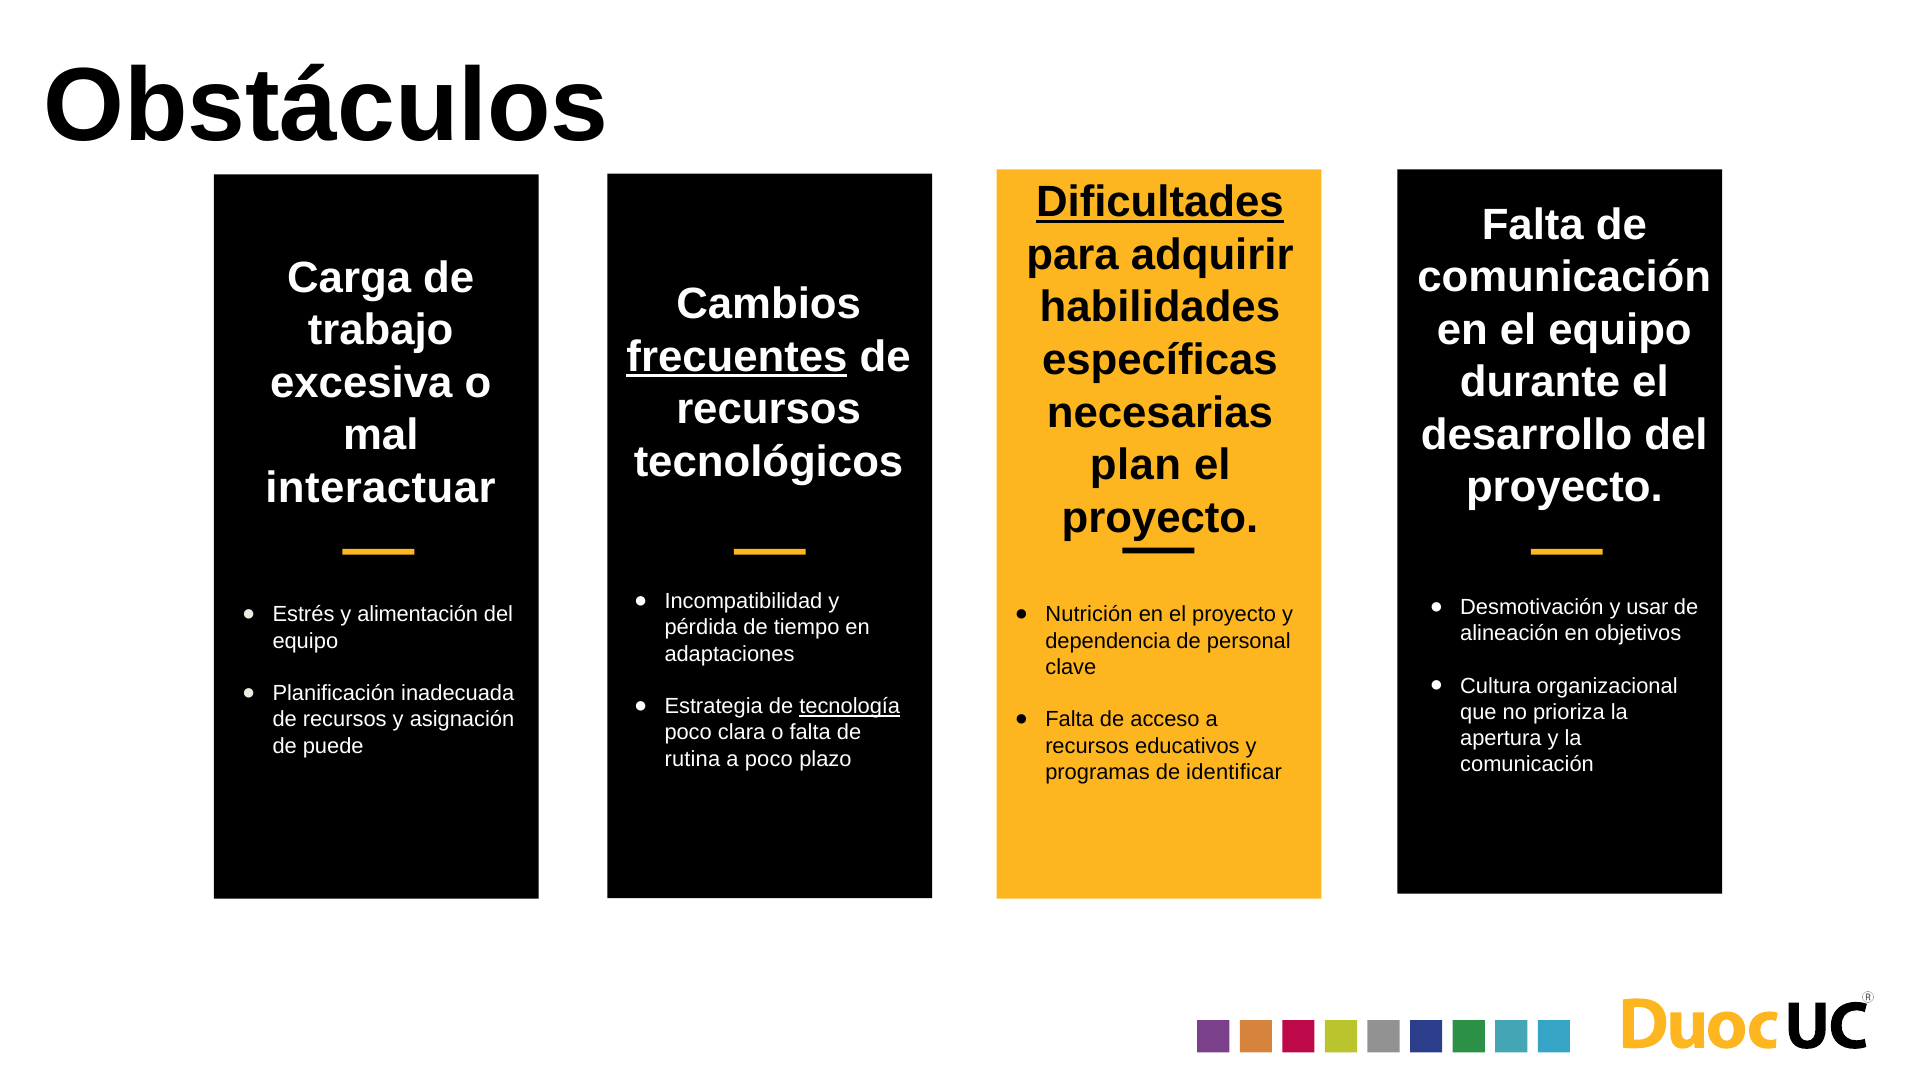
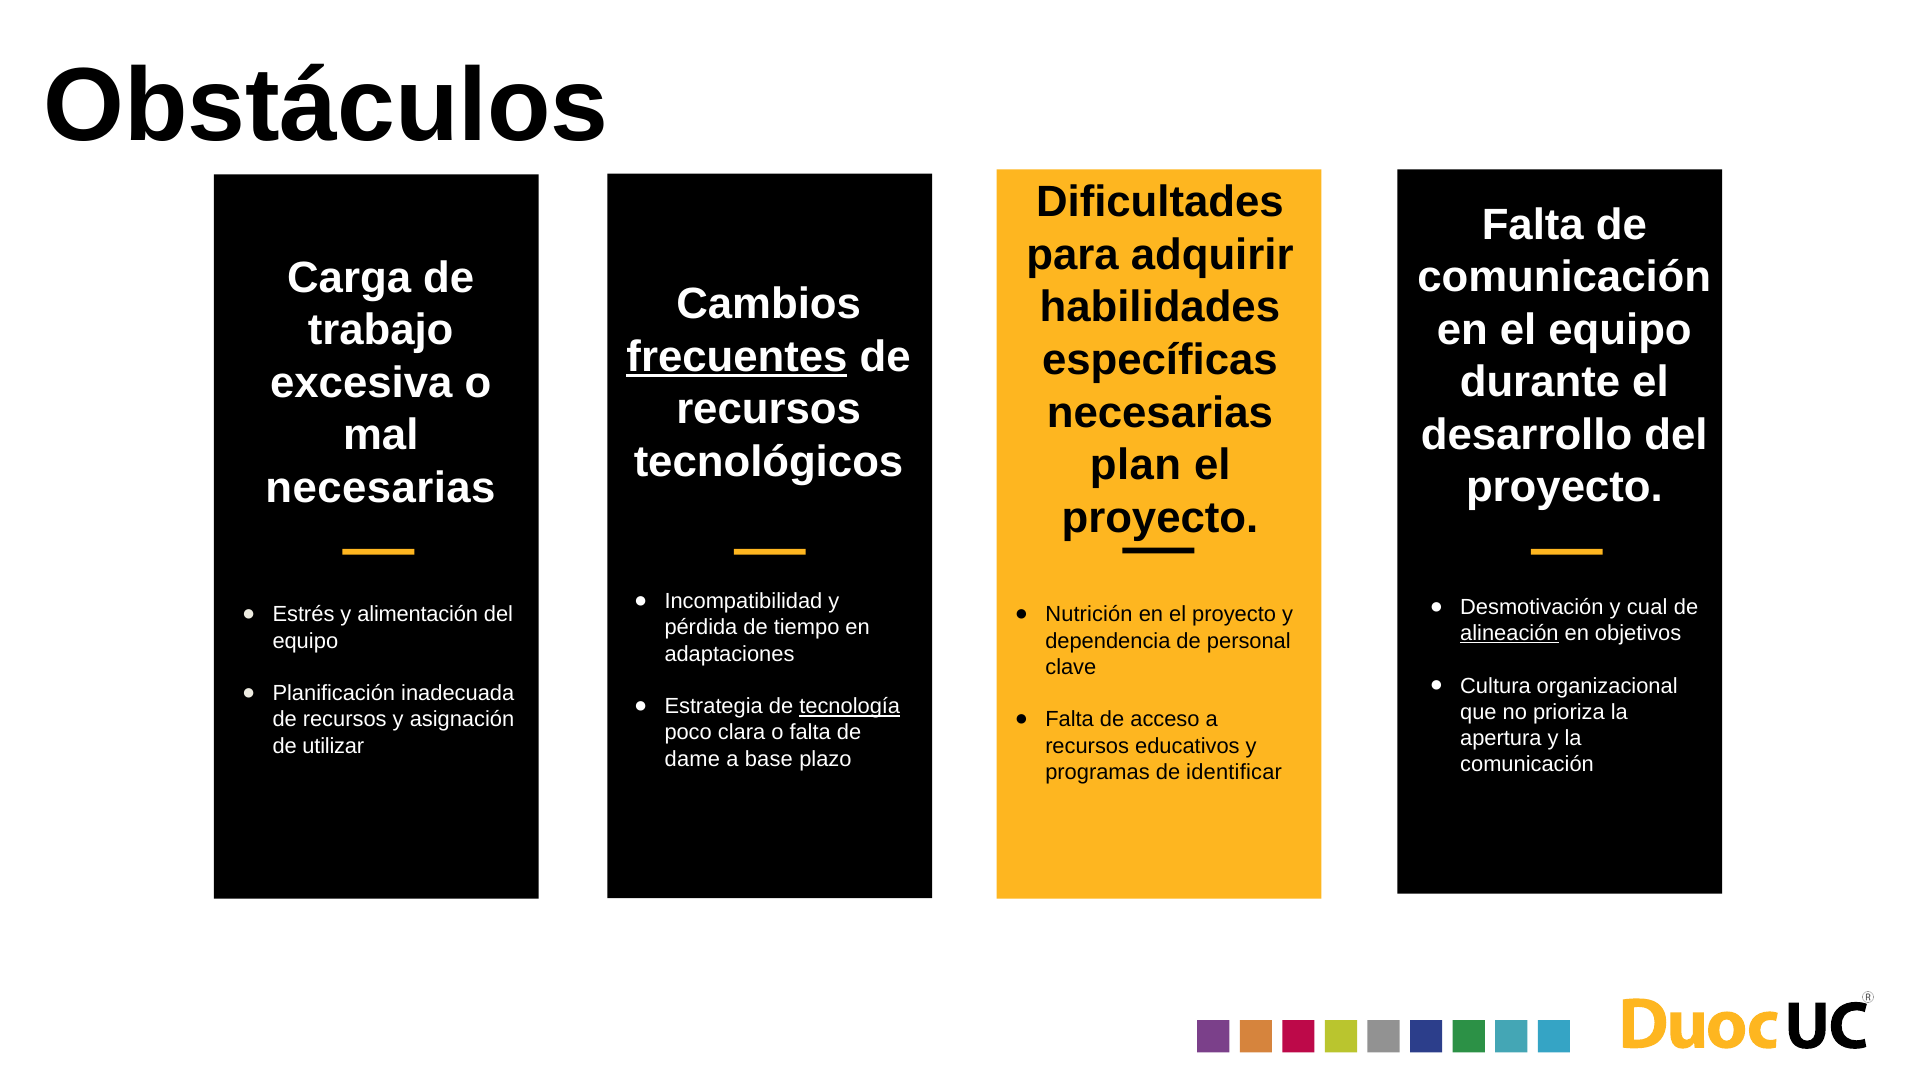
Dificultades underline: present -> none (1160, 202)
interactuar: interactuar -> necesarias (380, 488)
usar: usar -> cual (1647, 607)
alineación underline: none -> present (1509, 633)
puede: puede -> utilizar (333, 746)
rutina: rutina -> dame (692, 759)
a poco: poco -> base (769, 759)
